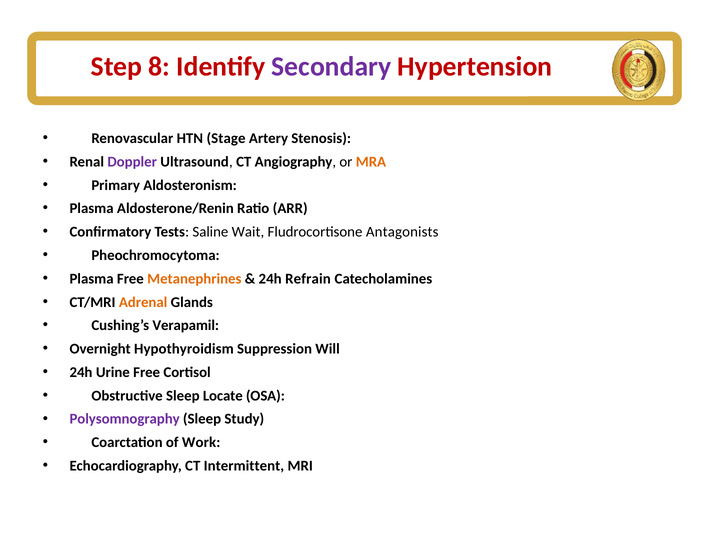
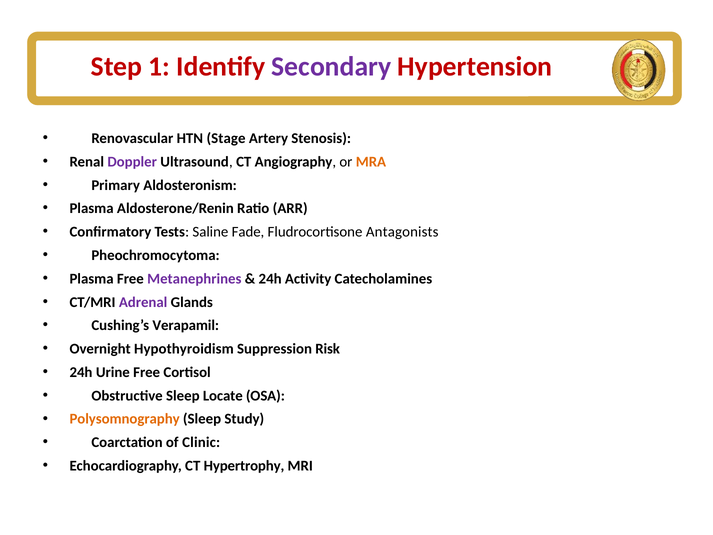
8: 8 -> 1 (159, 66)
Wait: Wait -> Fade (248, 232)
Metanephrines colour: orange -> purple (194, 279)
Refrain: Refrain -> Activity (308, 279)
Adrenal colour: orange -> purple (143, 302)
Will: Will -> Risk (328, 349)
Polysomnography colour: purple -> orange (125, 419)
Work: Work -> Clinic (201, 442)
Intermittent: Intermittent -> Hypertrophy (244, 466)
